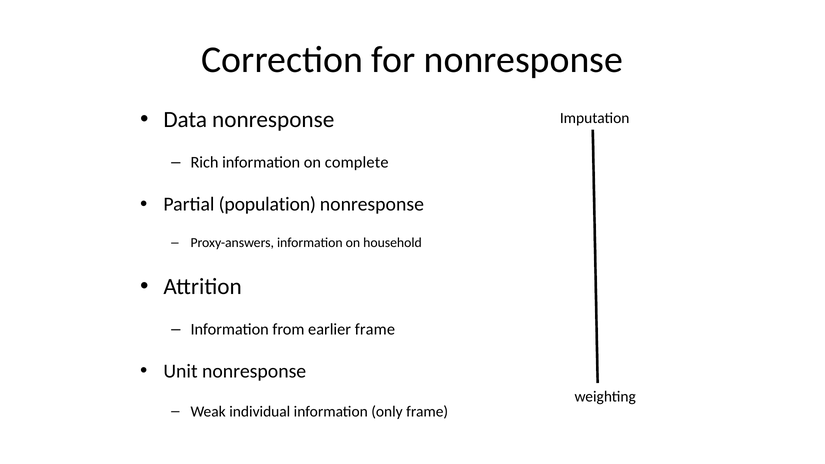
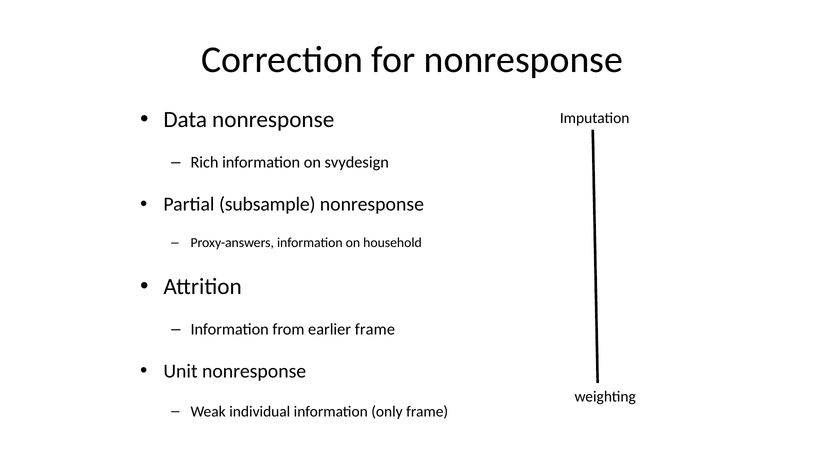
complete: complete -> svydesign (357, 162)
population: population -> subsample (267, 204)
